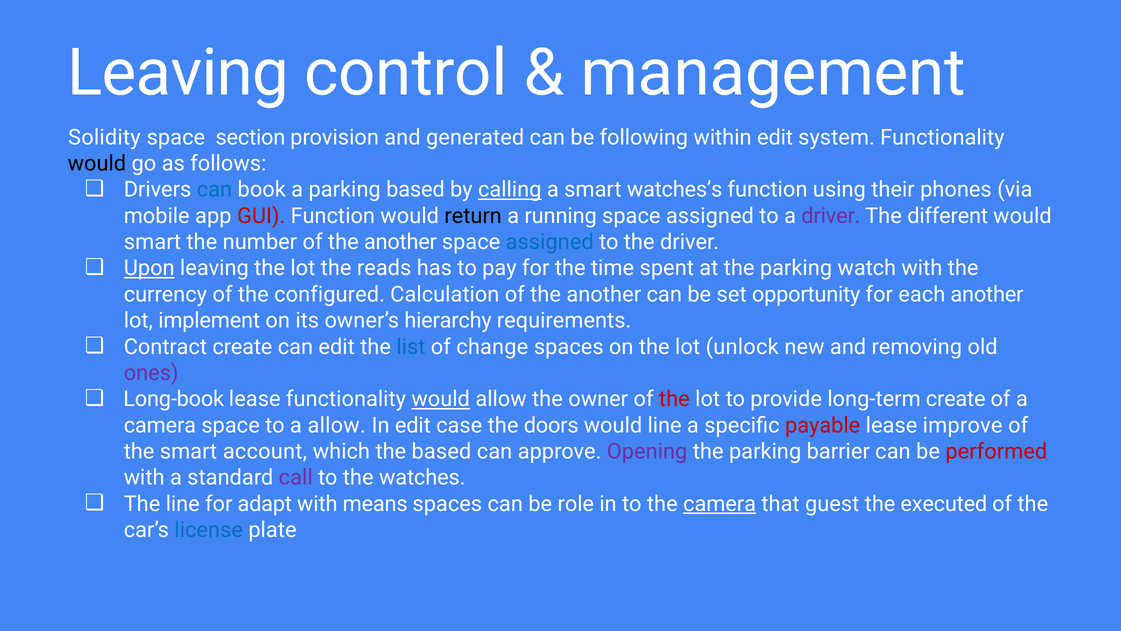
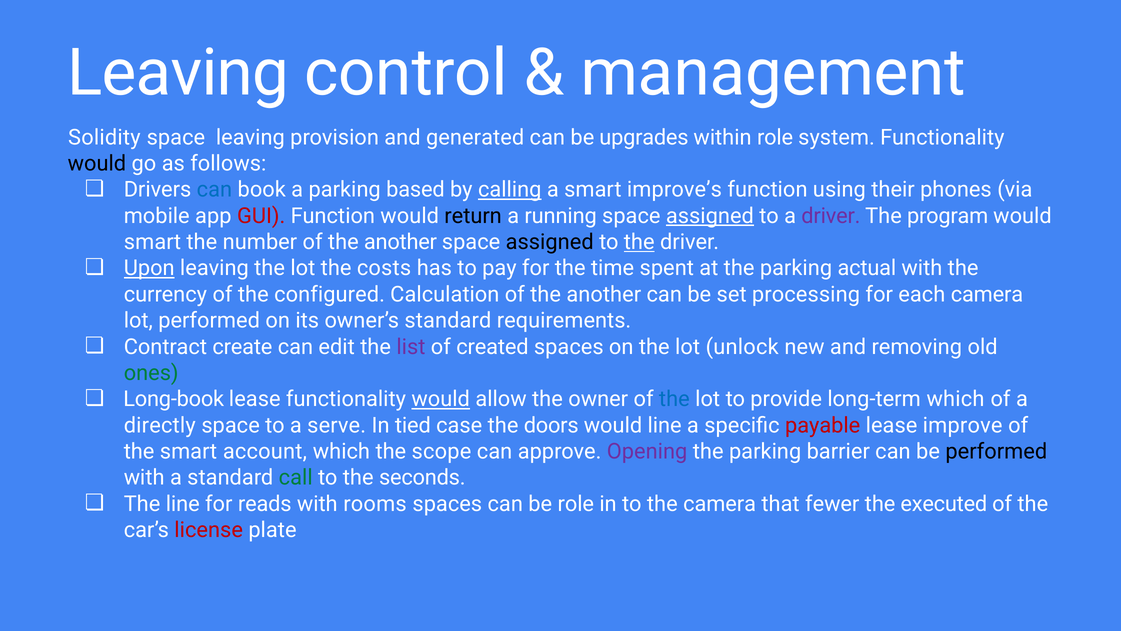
space section: section -> leaving (250, 137)
following: following -> upgrades (644, 137)
within edit: edit -> role (775, 137)
watches’s: watches’s -> improve’s (674, 190)
assigned underline: none -> present (710, 216)
different: different -> program (948, 216)
assigned colour: blue -> black (550, 242)
the underline: none -> present (639, 242)
reads: reads -> costs (384, 268)
watch: watch -> actual (867, 268)
opportunity: opportunity -> processing (806, 294)
each another: another -> camera (987, 294)
lot implement: implement -> performed (209, 320)
owner’s hierarchy: hierarchy -> standard (448, 320)
list colour: blue -> purple (411, 347)
change: change -> created (492, 347)
ones colour: purple -> green (151, 373)
the colour: red -> blue (674, 399)
long-term create: create -> which (955, 399)
camera: camera -> directly (160, 425)
a allow: allow -> serve (337, 425)
In edit: edit -> tied (413, 425)
the based: based -> scope (441, 451)
performed colour: red -> black (996, 451)
call colour: purple -> green (296, 477)
watches: watches -> seconds (422, 477)
adapt: adapt -> reads (265, 504)
means: means -> rooms (375, 504)
camera underline: present -> none (720, 504)
guest: guest -> fewer (832, 504)
license colour: blue -> red (209, 530)
